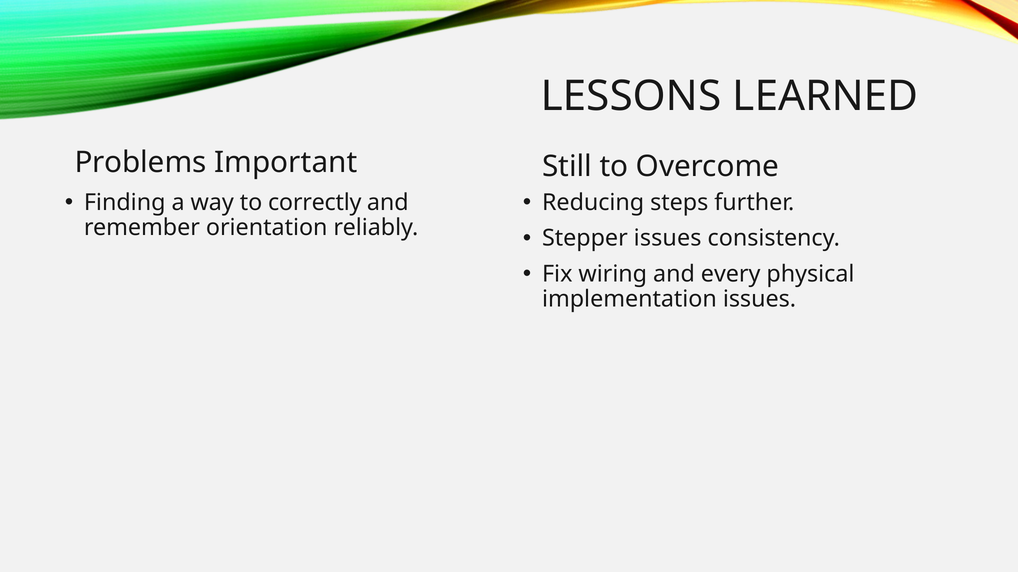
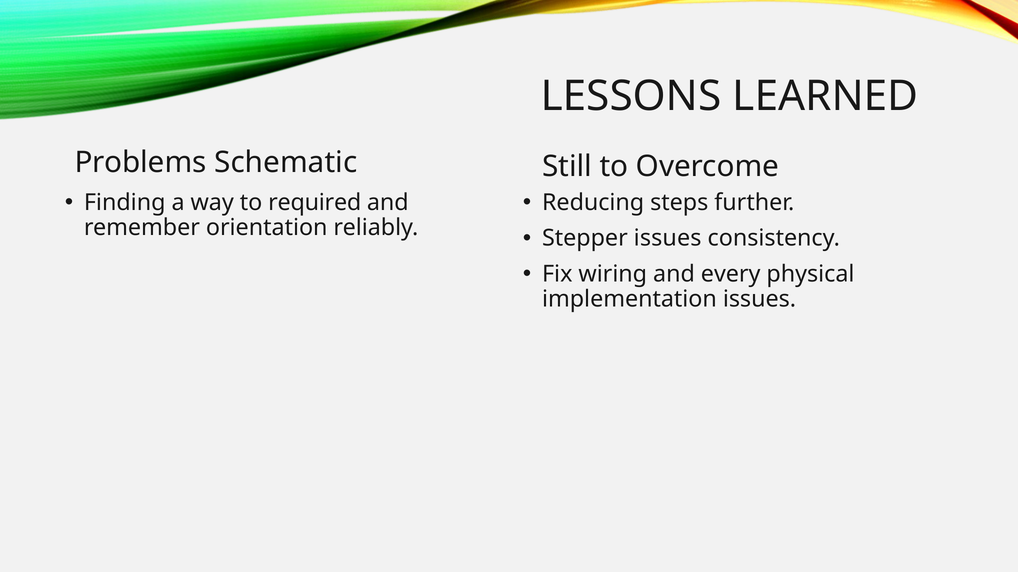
Important: Important -> Schematic (286, 162)
correctly: correctly -> required (315, 203)
